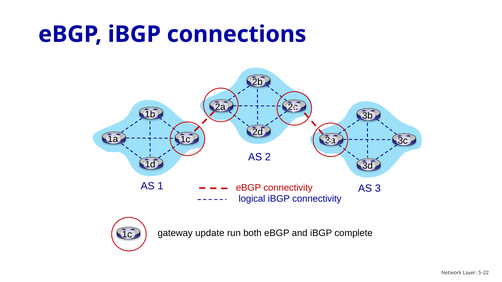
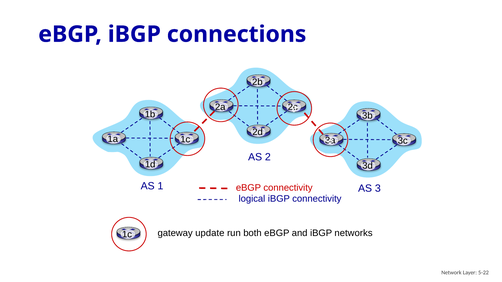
complete: complete -> networks (354, 233)
